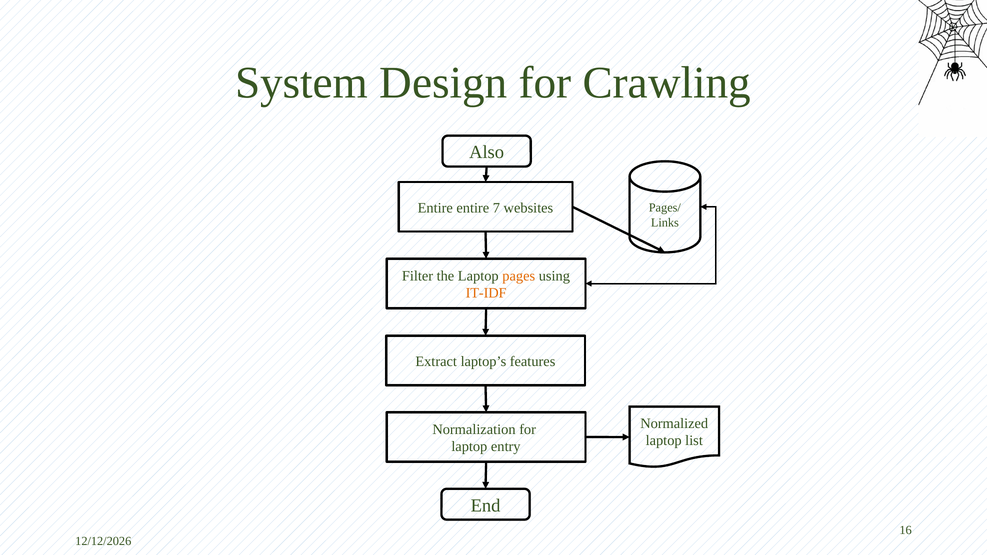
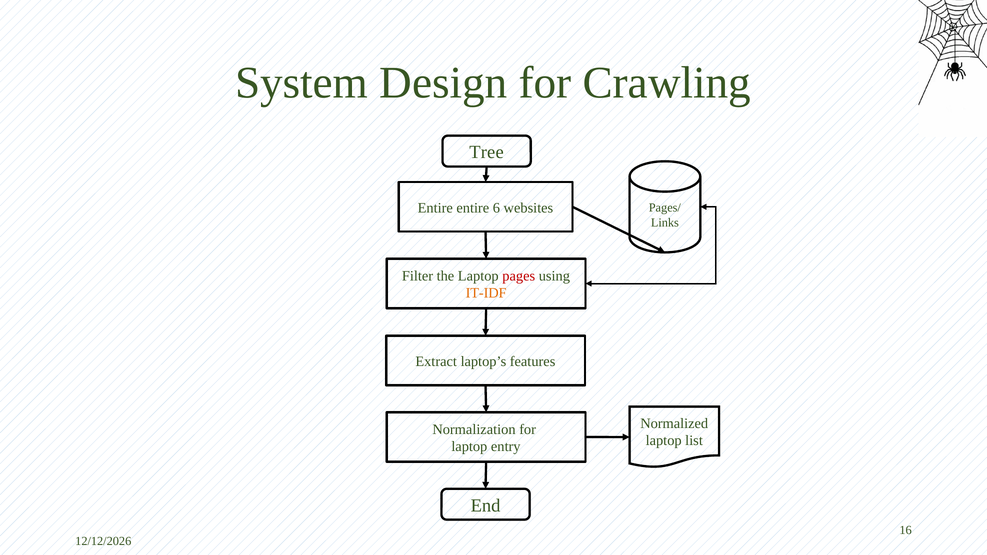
Also: Also -> Tree (487, 152)
7: 7 -> 6 (496, 208)
pages colour: orange -> red (519, 276)
